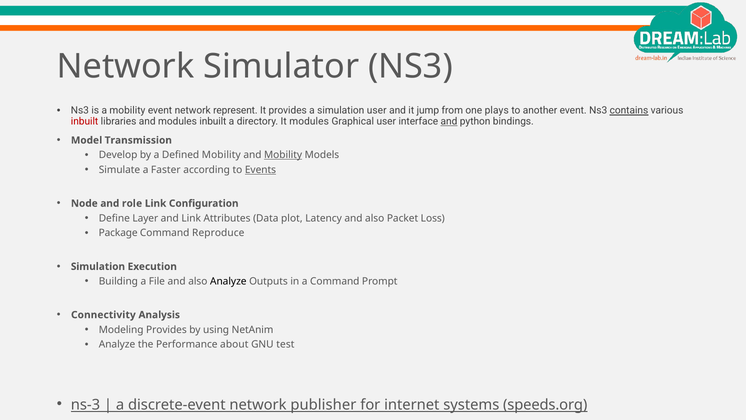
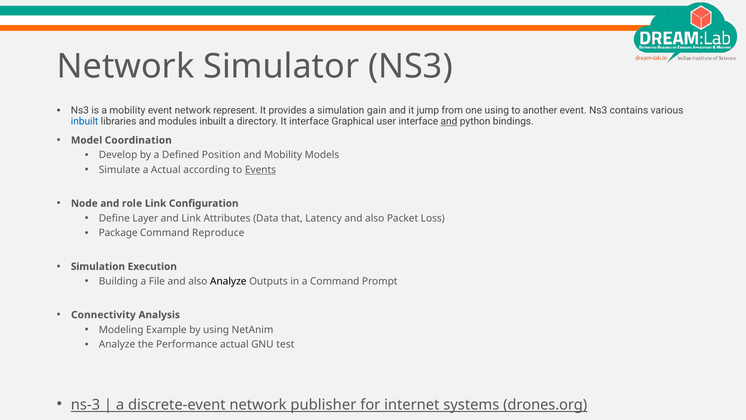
simulation user: user -> gain (377, 111)
one plays: plays -> using (497, 111)
contains underline: present -> none (629, 111)
inbuilt colour: red -> blue (85, 121)
It modules: modules -> interface (309, 121)
Transmission: Transmission -> Coordination (138, 140)
Defined Mobility: Mobility -> Position (221, 155)
Mobility underline: present -> none (283, 155)
a Faster: Faster -> Actual (166, 170)
plot: plot -> that (292, 218)
Modeling Provides: Provides -> Example (166, 329)
Performance about: about -> actual (234, 344)
speeds.org: speeds.org -> drones.org (545, 404)
